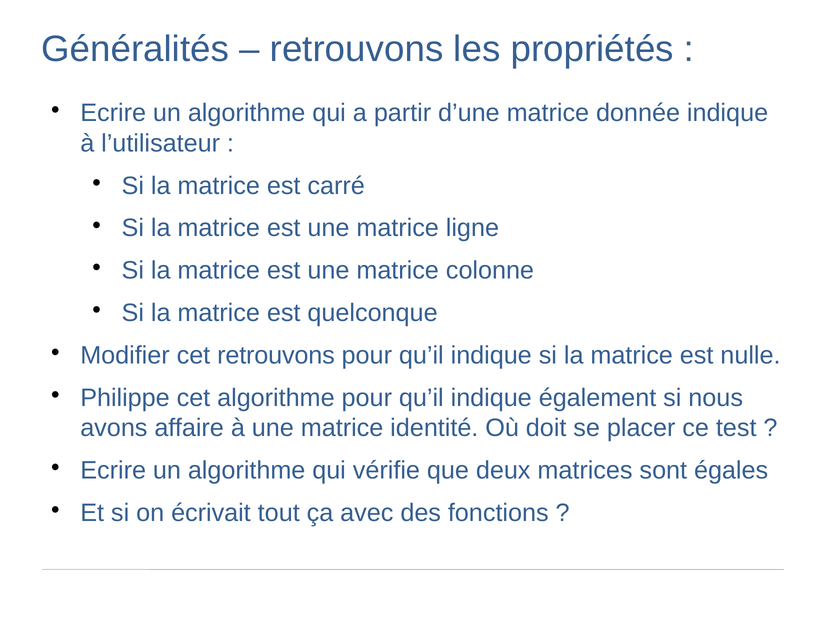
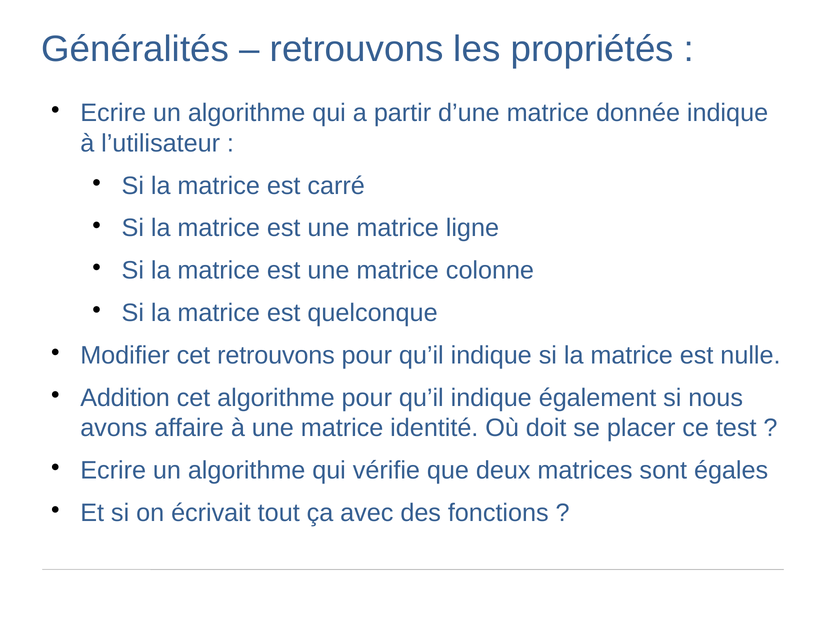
Philippe: Philippe -> Addition (125, 398)
